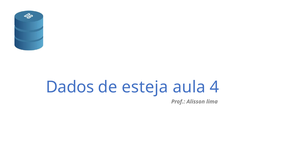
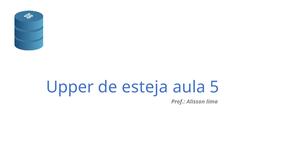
Dados: Dados -> Upper (70, 87)
4: 4 -> 5 (214, 87)
